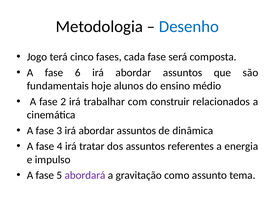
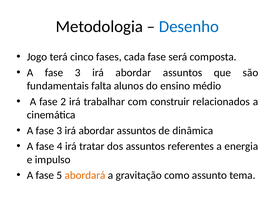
6: 6 -> 3 (78, 73)
hoje: hoje -> falta (101, 86)
abordará colour: purple -> orange (85, 176)
